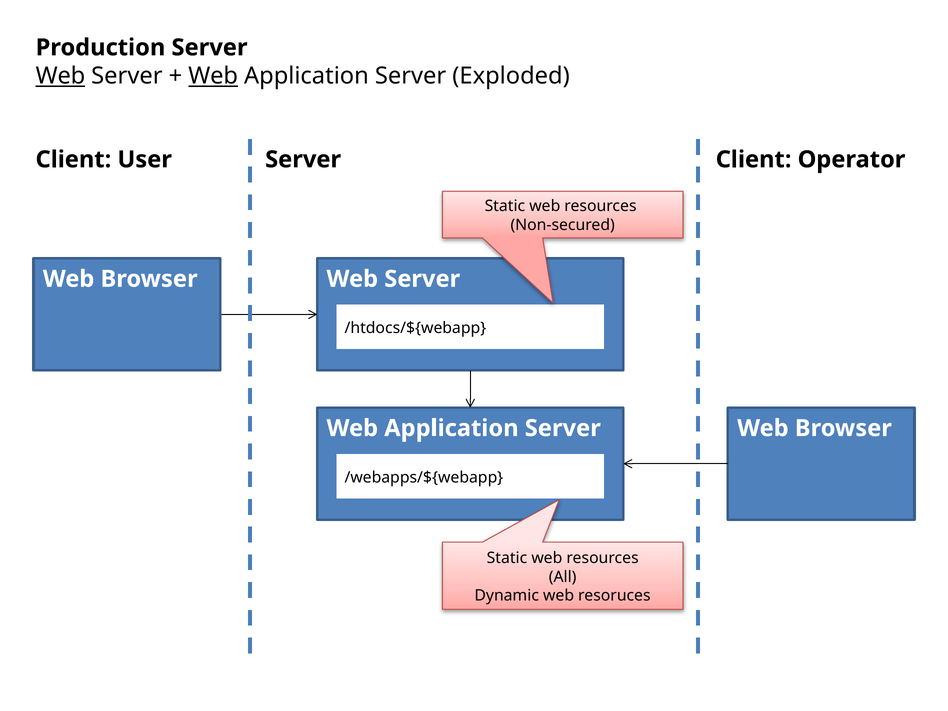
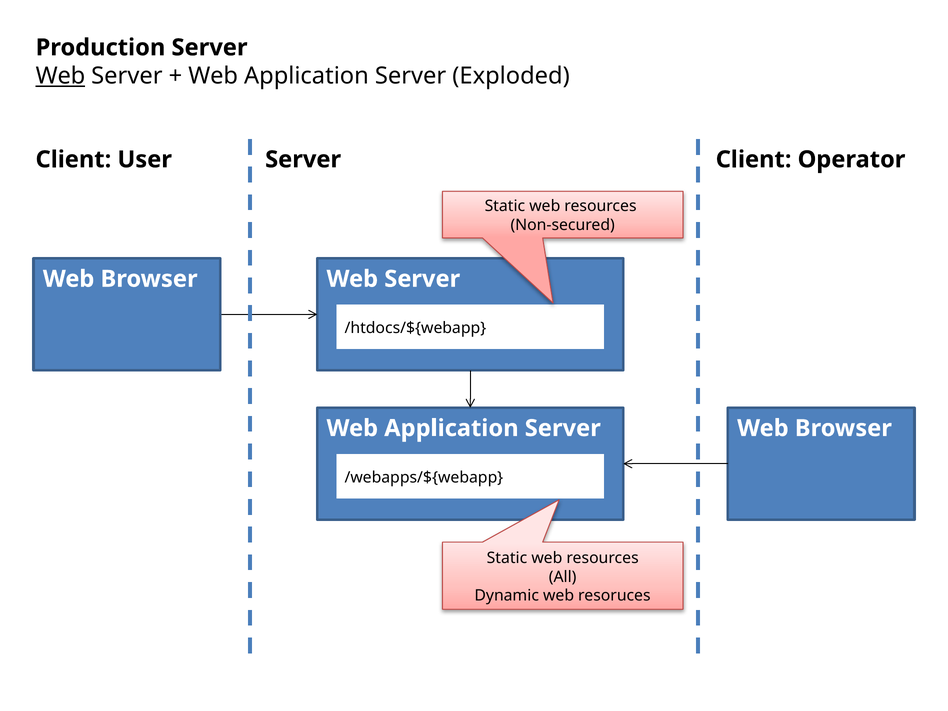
Web underline: present -> none (213, 76)
